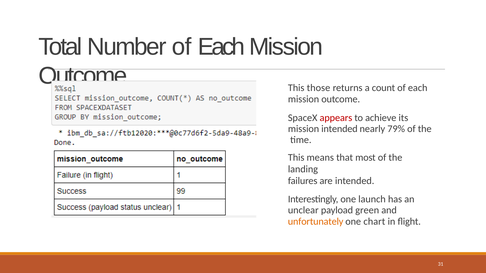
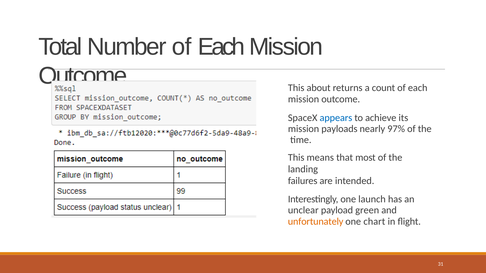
those: those -> about (319, 88)
appears colour: red -> blue (336, 118)
mission intended: intended -> payloads (339, 129)
79%: 79% -> 97% (396, 129)
